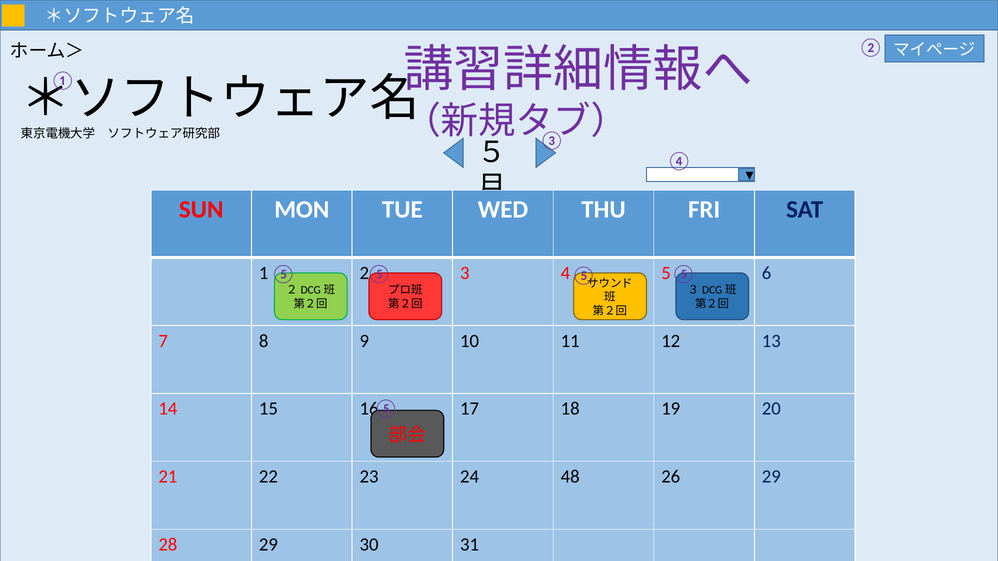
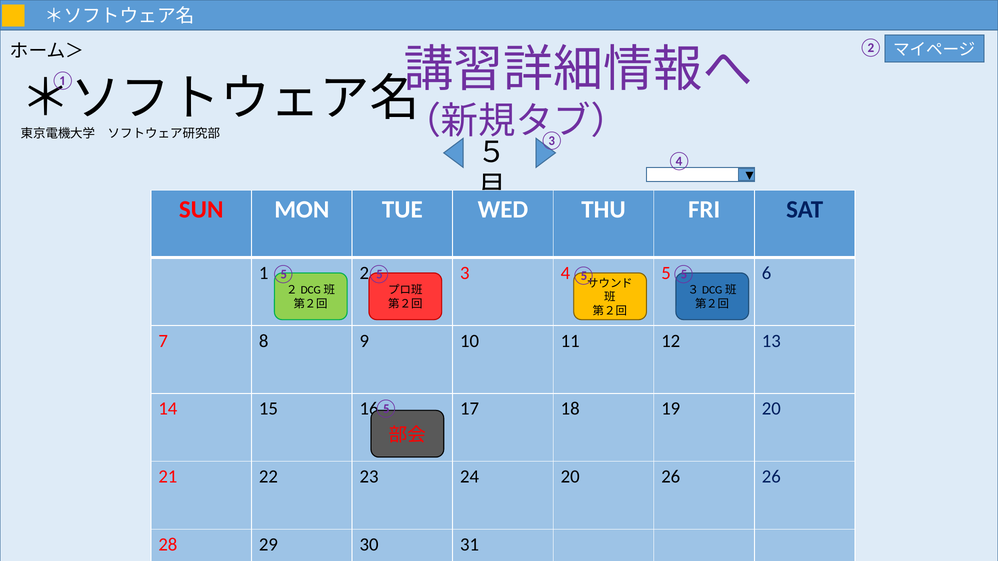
24 48: 48 -> 20 (570, 477)
26 29: 29 -> 26 (771, 477)
